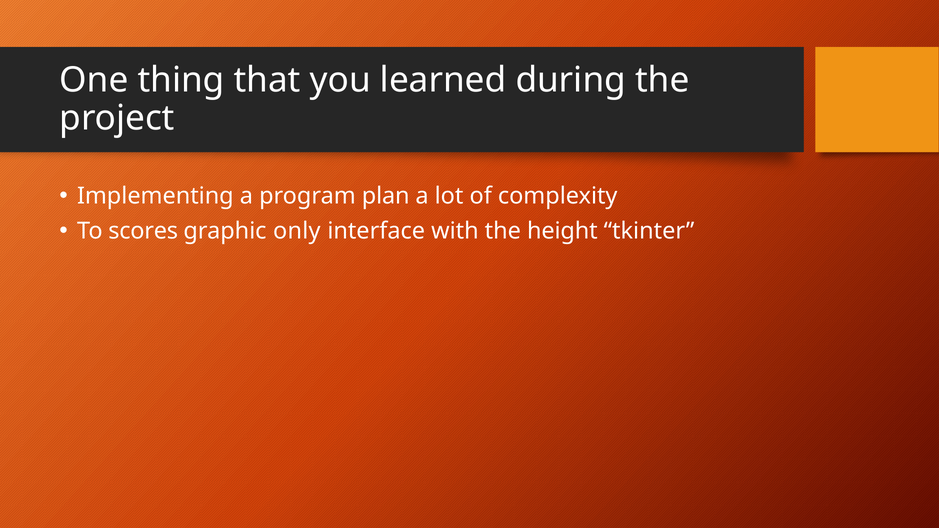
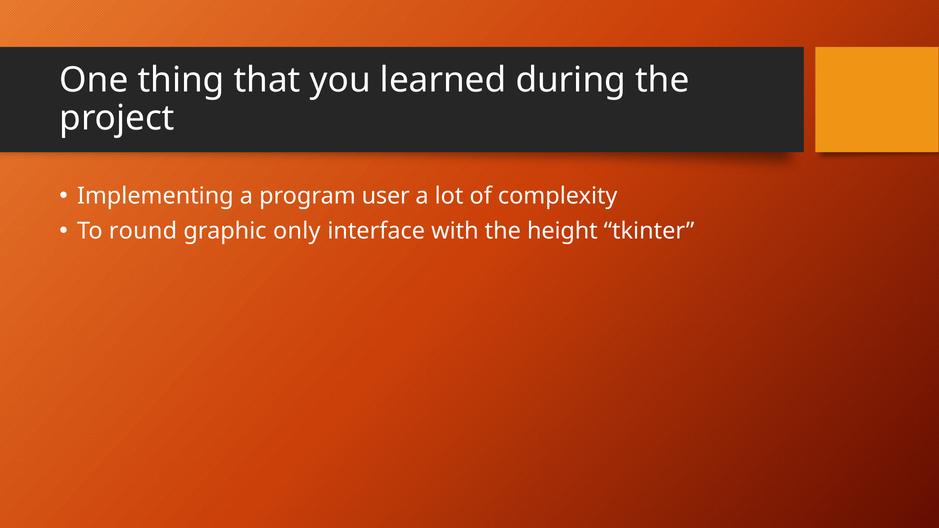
plan: plan -> user (386, 196)
scores: scores -> round (143, 231)
